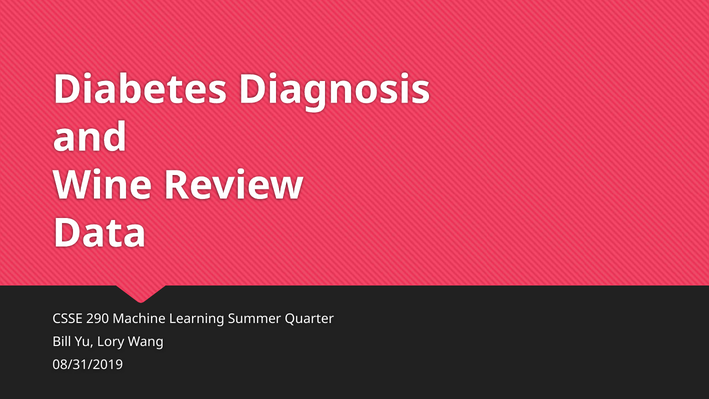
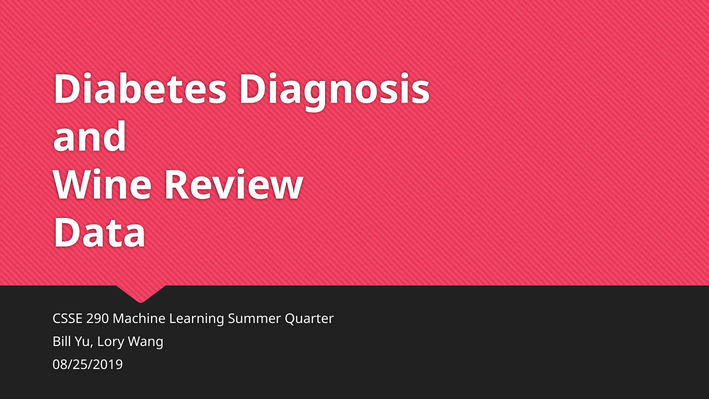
08/31/2019: 08/31/2019 -> 08/25/2019 (88, 365)
